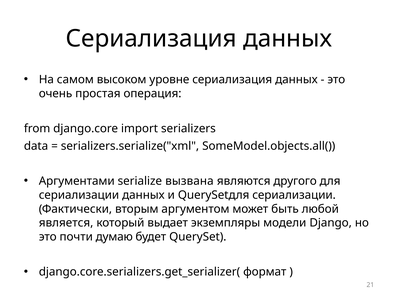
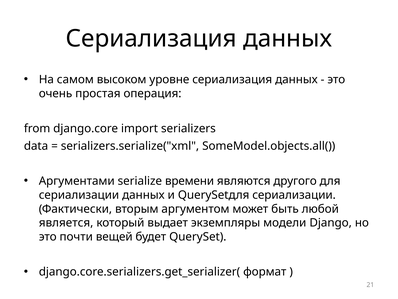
вызвана: вызвана -> времени (190, 181)
думаю: думаю -> вещей (114, 236)
